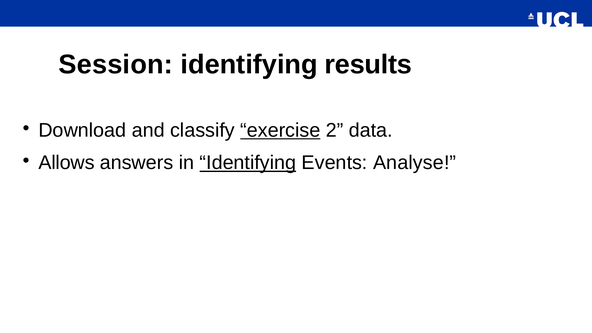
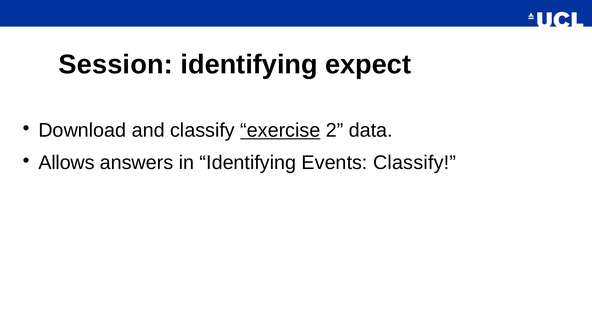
results: results -> expect (368, 64)
Identifying underline: present -> none (248, 163)
Events Analyse: Analyse -> Classify (415, 163)
